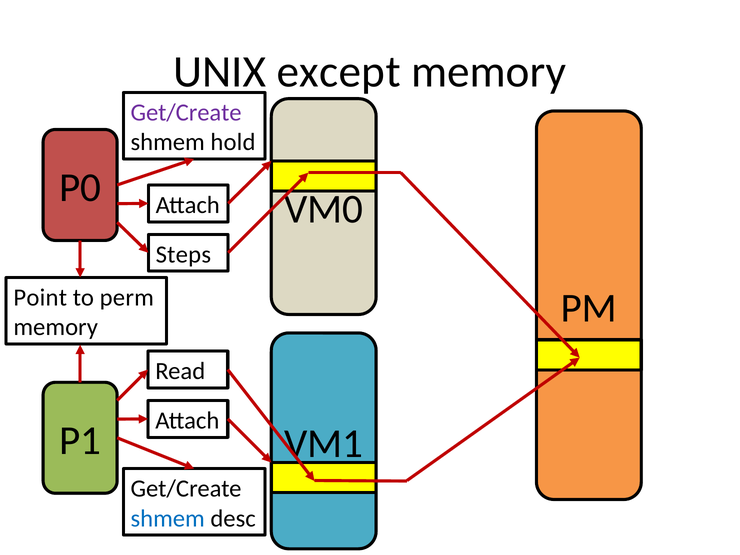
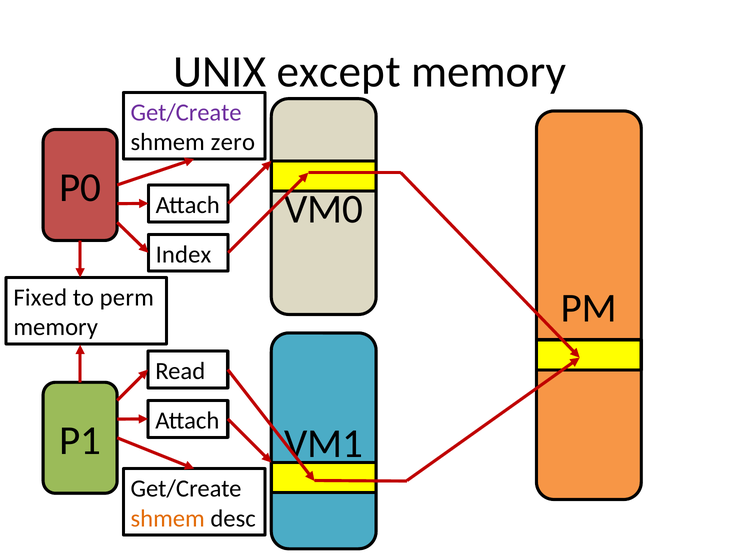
hold: hold -> zero (233, 142)
Steps: Steps -> Index (183, 254)
Point: Point -> Fixed (40, 298)
shmem colour: blue -> orange (168, 518)
